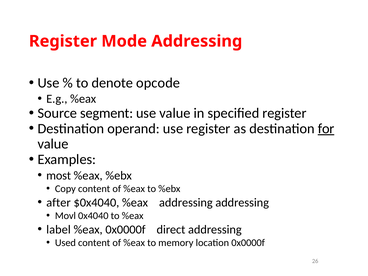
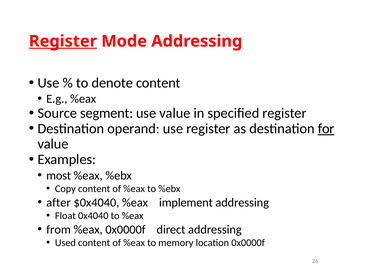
Register underline: none -> present (63, 41)
denote opcode: opcode -> content (158, 83)
%eax addressing: addressing -> implement (186, 202)
Movl: Movl -> Float (65, 216)
label: label -> from (59, 229)
